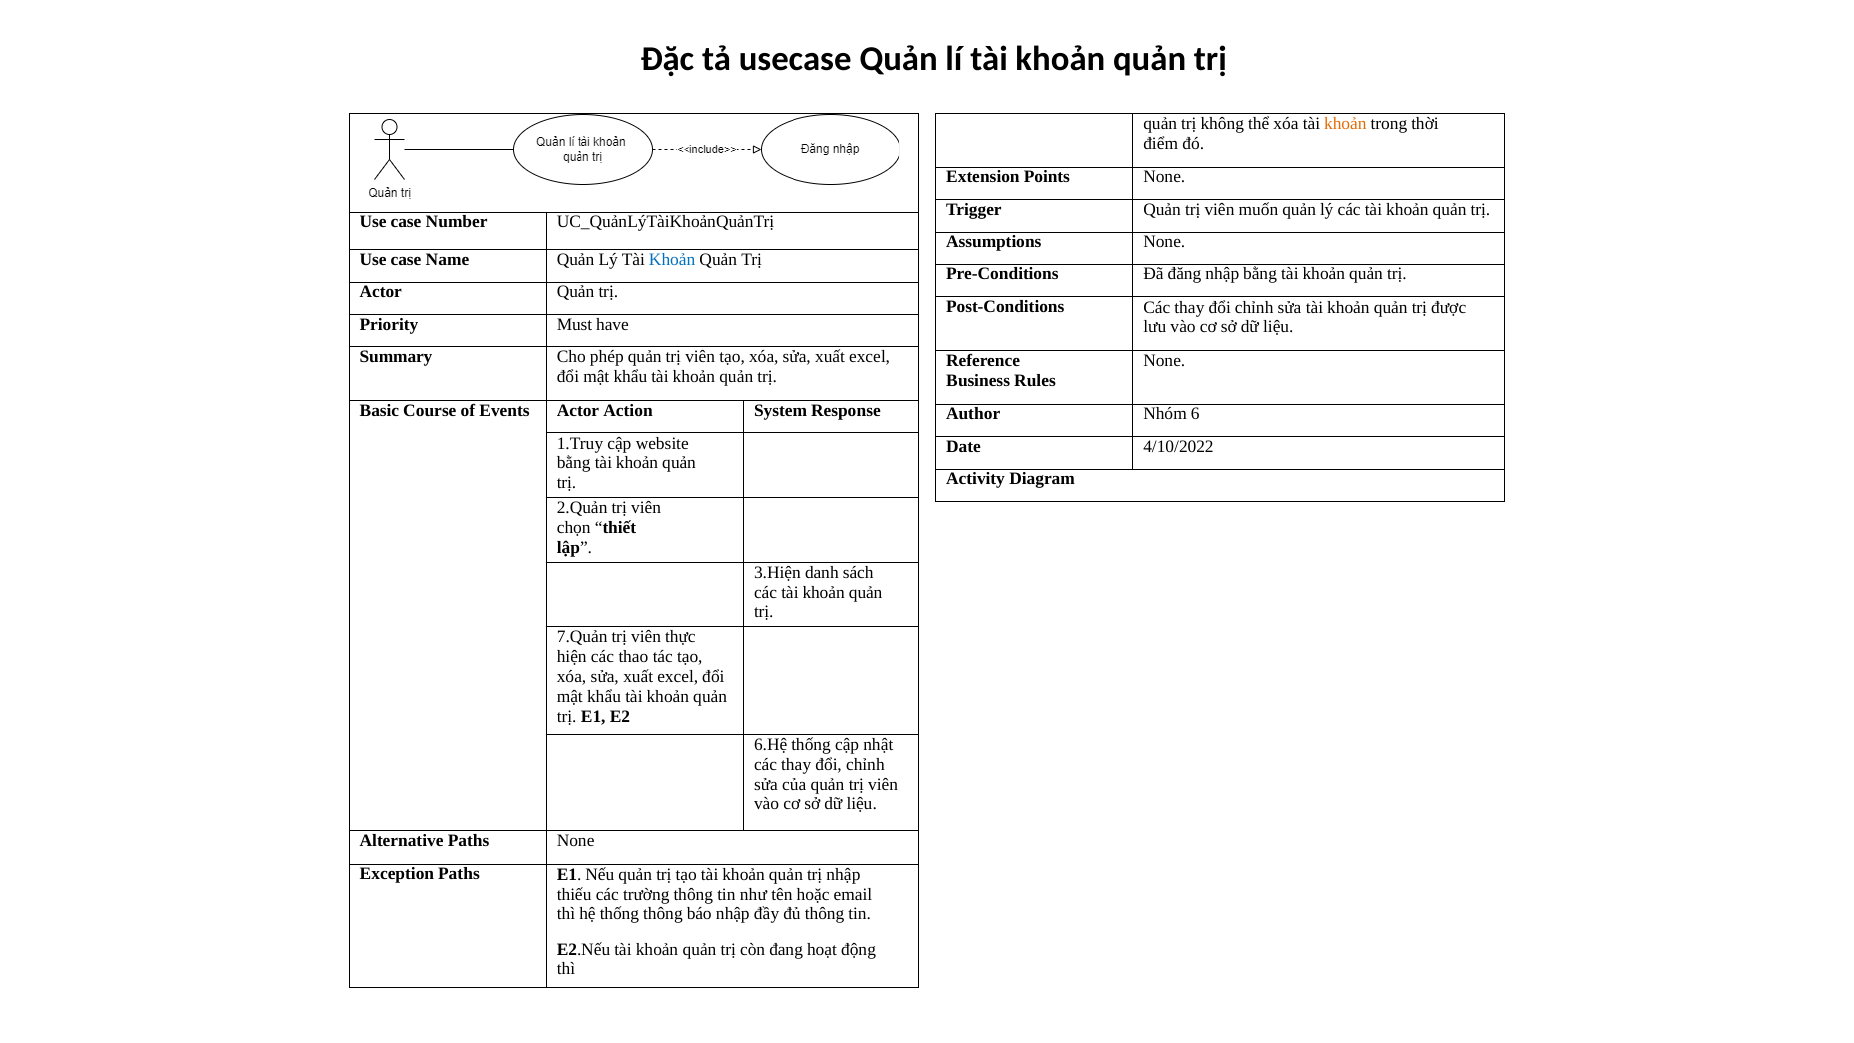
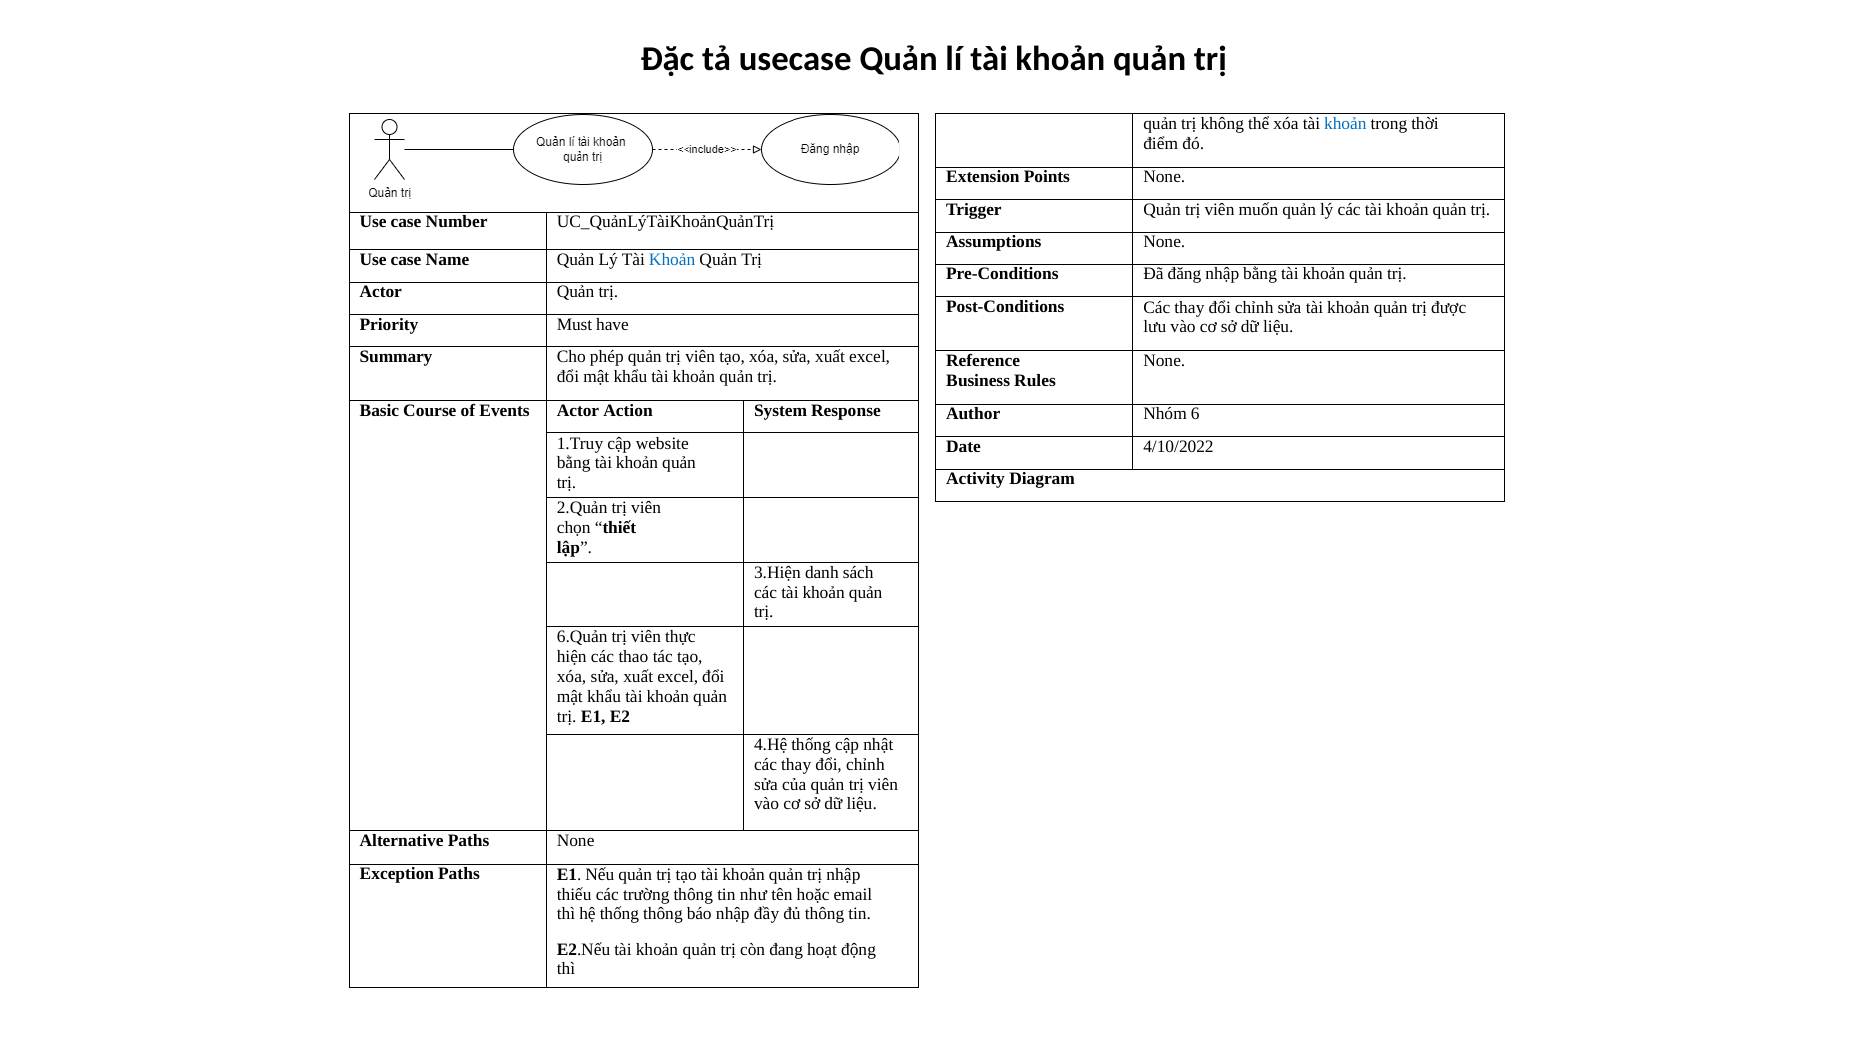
khoản colour: orange -> blue (1345, 124)
7.Quản: 7.Quản -> 6.Quản (582, 637)
6.Hệ: 6.Hệ -> 4.Hệ (771, 745)
